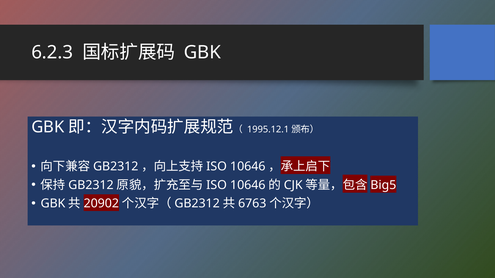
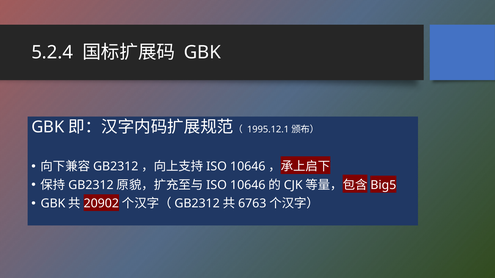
6.2.3: 6.2.3 -> 5.2.4 (52, 52)
